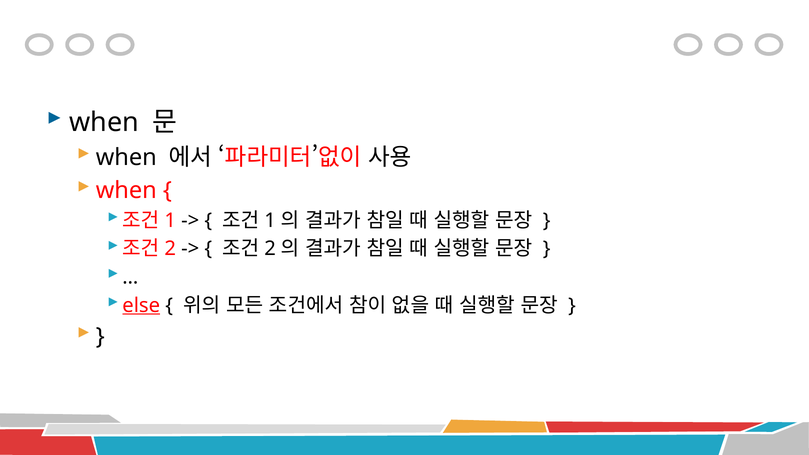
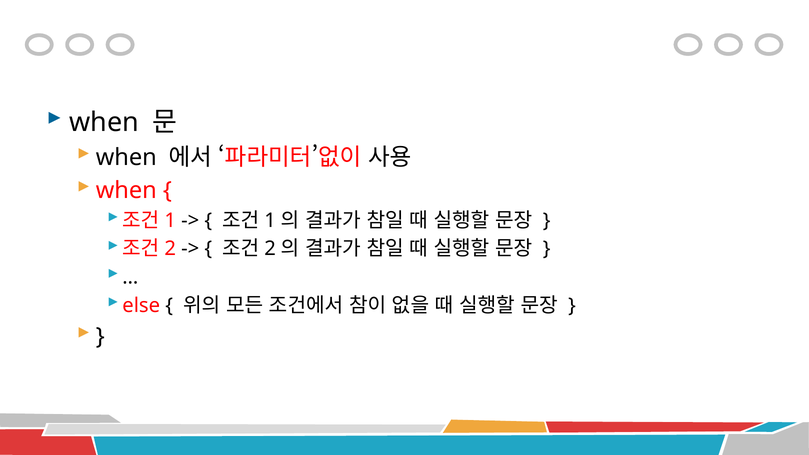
else underline: present -> none (141, 305)
